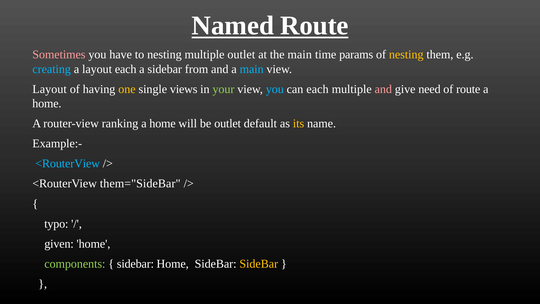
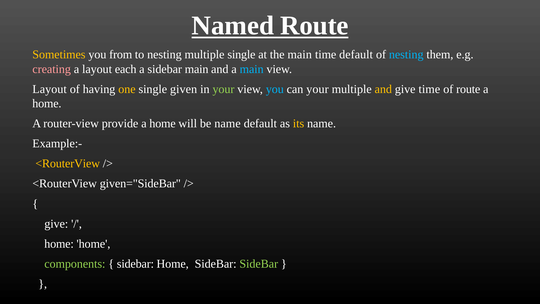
Sometimes colour: pink -> yellow (59, 55)
have: have -> from (121, 55)
multiple outlet: outlet -> single (241, 55)
time params: params -> default (356, 55)
nesting colour: yellow -> light blue (406, 55)
creating colour: light blue -> pink (52, 69)
sidebar from: from -> main (197, 69)
views: views -> given (184, 89)
can each: each -> your (317, 89)
and colour: pink -> yellow (383, 89)
give need: need -> time (429, 89)
ranking: ranking -> provide (120, 123)
be outlet: outlet -> name (228, 123)
<RouterView colour: light blue -> yellow (68, 164)
them="SideBar: them="SideBar -> given="SideBar (140, 184)
typo: typo -> give (56, 224)
given: given -> home (59, 244)
SideBar colour: yellow -> light green (259, 264)
